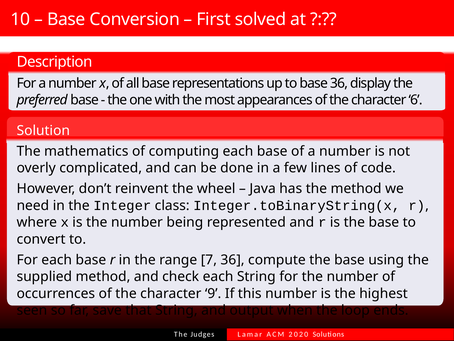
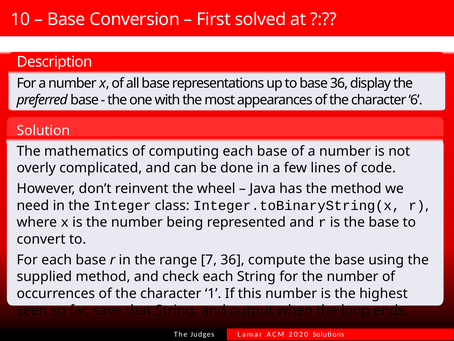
9: 9 -> 1 (213, 293)
